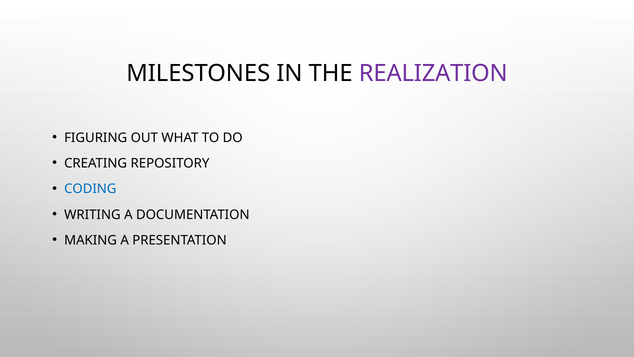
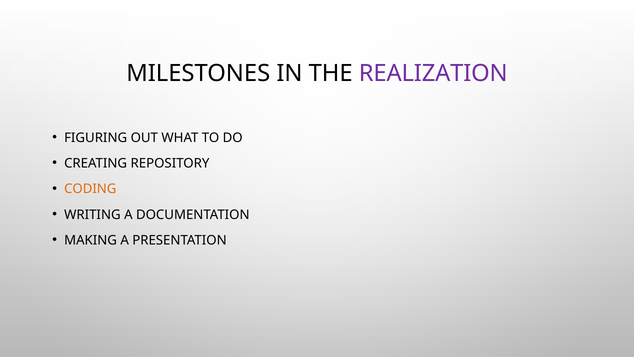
CODING colour: blue -> orange (90, 189)
